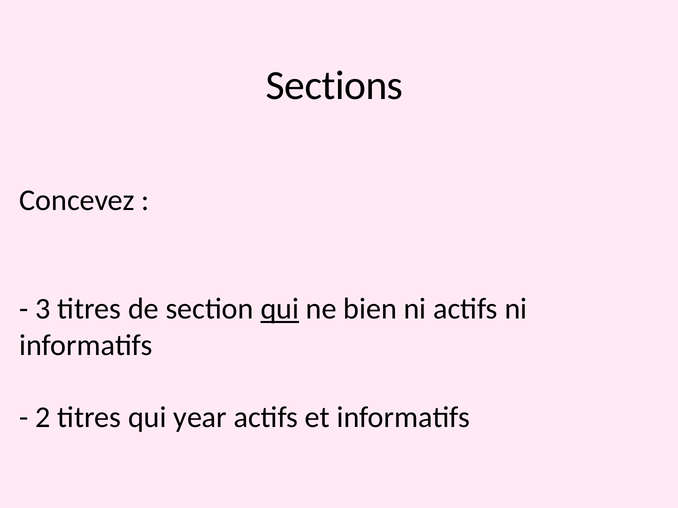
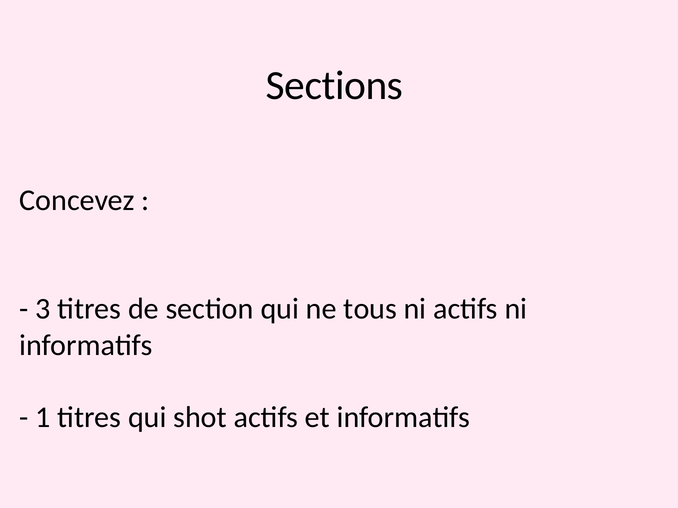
qui underline: present -> none (280, 309)
bien: bien -> tous (370, 309)
2: 2 -> 1 (43, 418)
year: year -> shot (200, 418)
